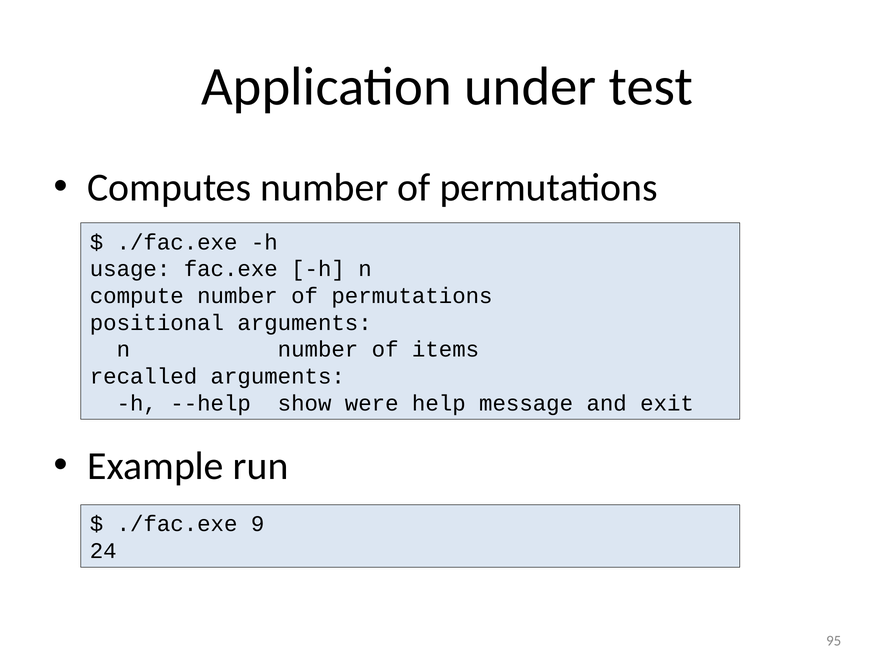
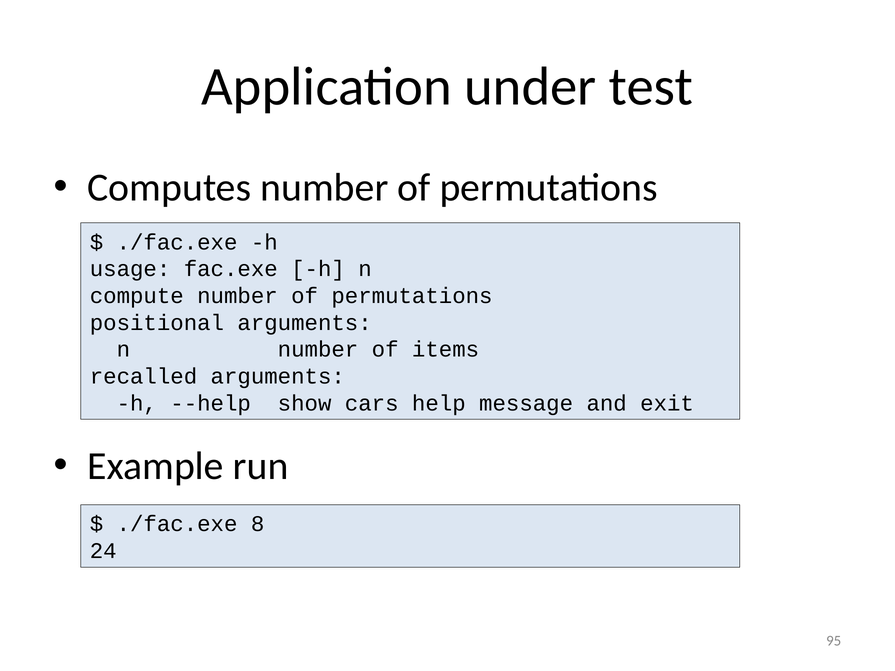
were: were -> cars (372, 403)
9: 9 -> 8 (258, 524)
